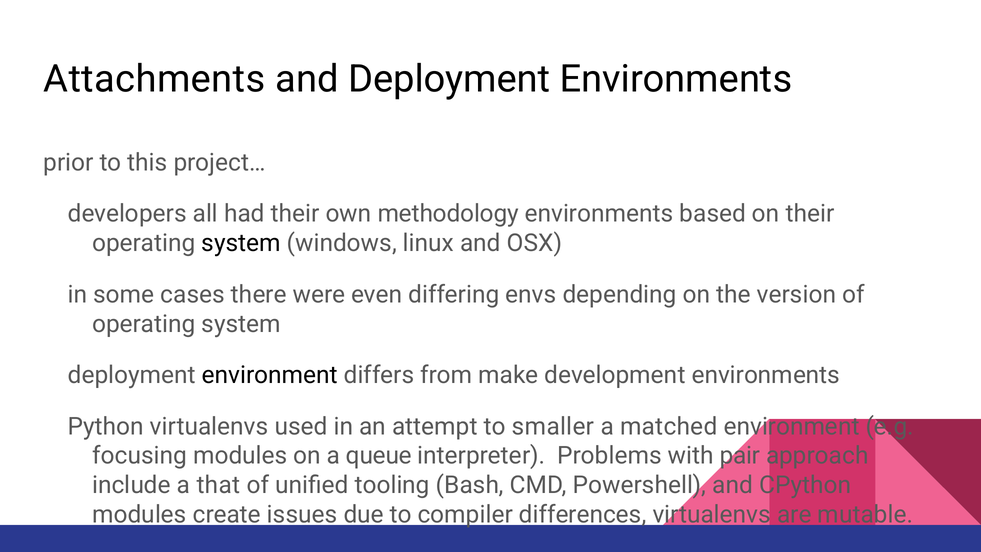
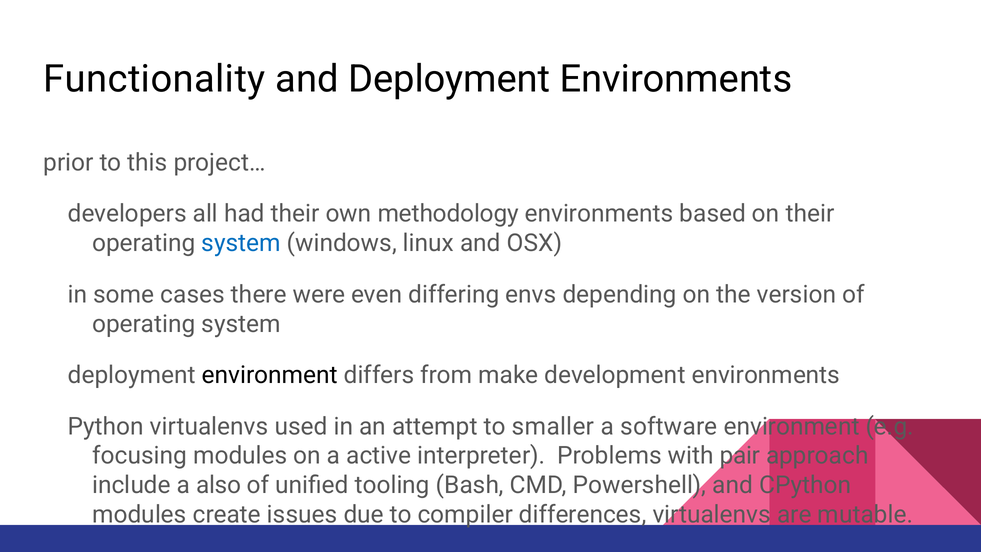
Attachments: Attachments -> Functionality (154, 79)
system colour: black -> blue (241, 243)
matched: matched -> software (669, 426)
queue: queue -> active (379, 456)
that: that -> also (219, 485)
